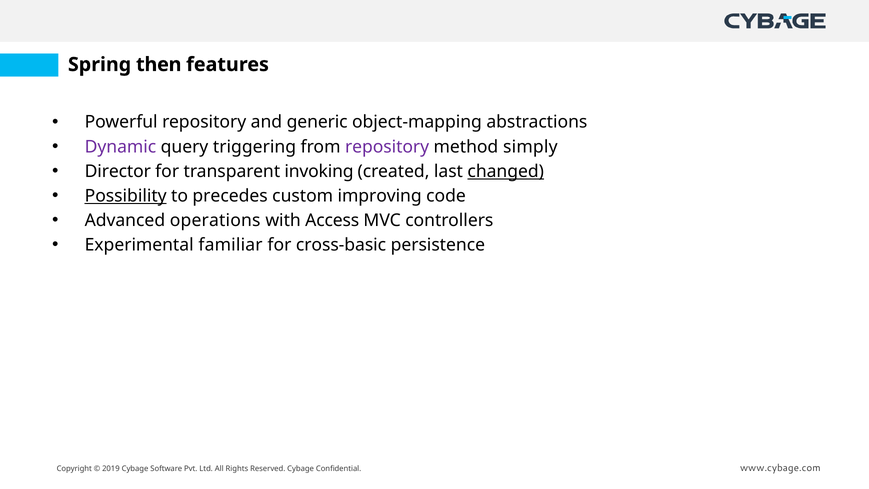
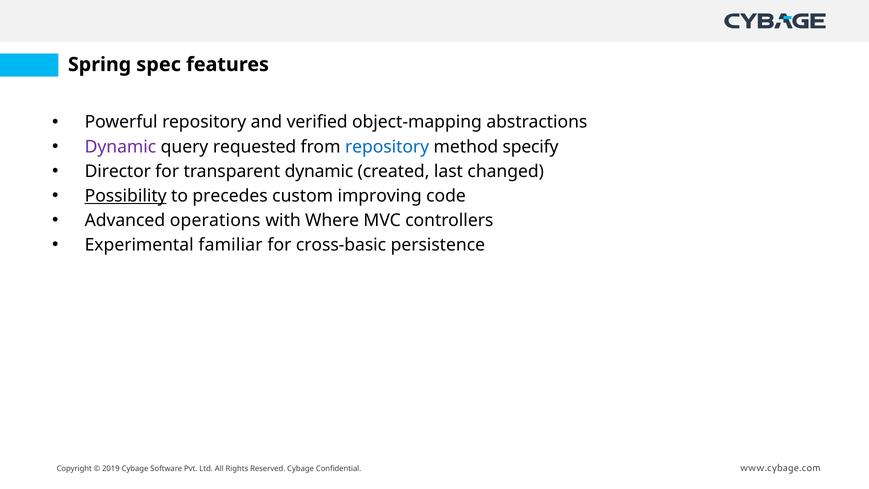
then: then -> spec (159, 65)
generic: generic -> verified (317, 122)
triggering: triggering -> requested (255, 147)
repository colour: purple -> blue (387, 147)
simply: simply -> specify (531, 147)
transparent invoking: invoking -> dynamic (319, 171)
changed underline: present -> none (506, 171)
Access: Access -> Where (332, 220)
